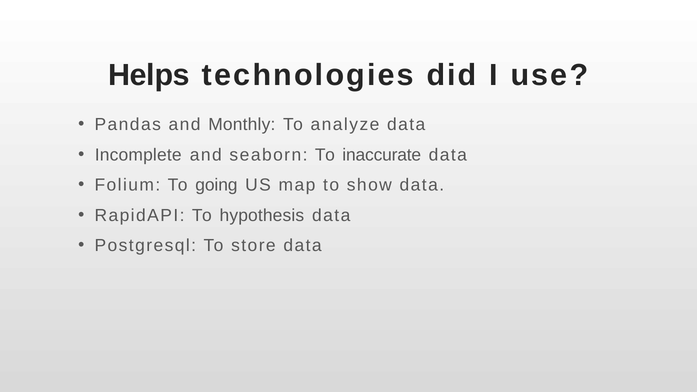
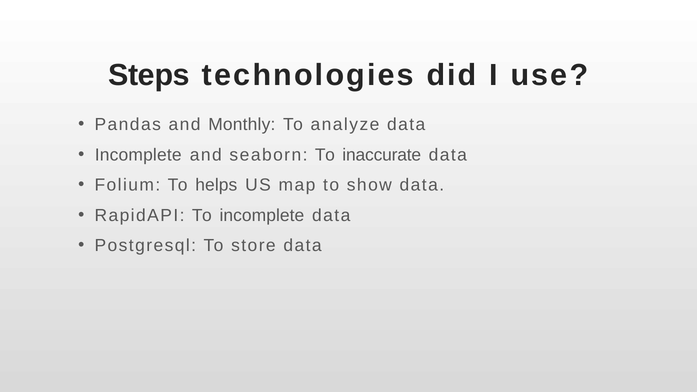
Helps: Helps -> Steps (149, 75)
going: going -> helps (216, 185)
To hypothesis: hypothesis -> incomplete (262, 215)
